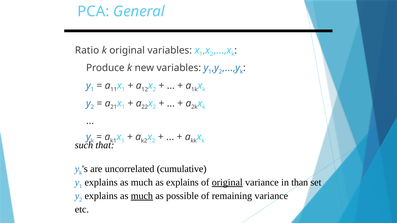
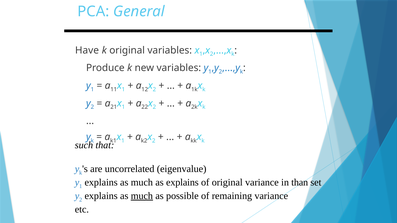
Ratio: Ratio -> Have (87, 50)
cumulative: cumulative -> eigenvalue (182, 169)
original underline: present -> none (227, 183)
